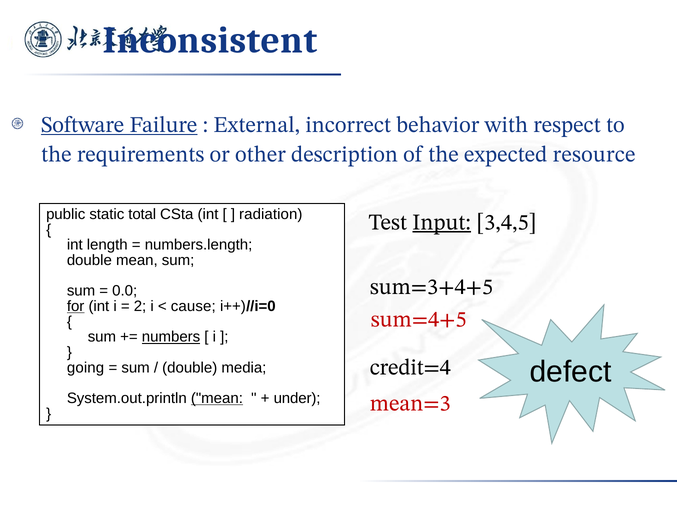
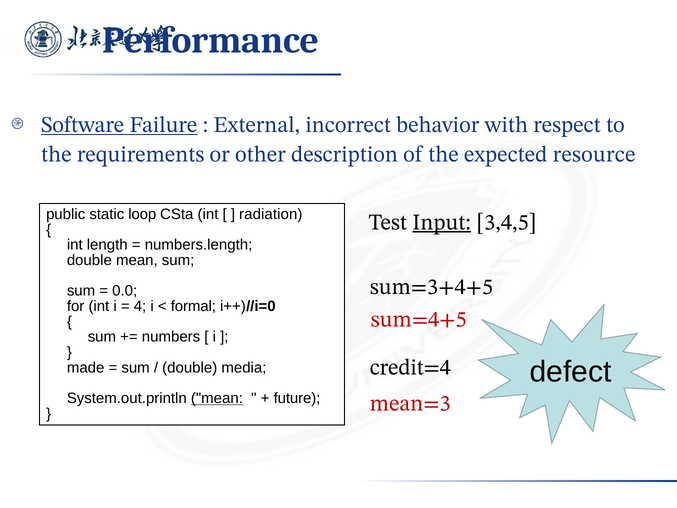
Inconsistent: Inconsistent -> Performance (210, 40)
total: total -> loop (142, 214)
for underline: present -> none (76, 306)
2: 2 -> 4 (140, 306)
cause: cause -> formal (193, 306)
numbers underline: present -> none (171, 337)
going: going -> made (86, 367)
under: under -> future (297, 398)
